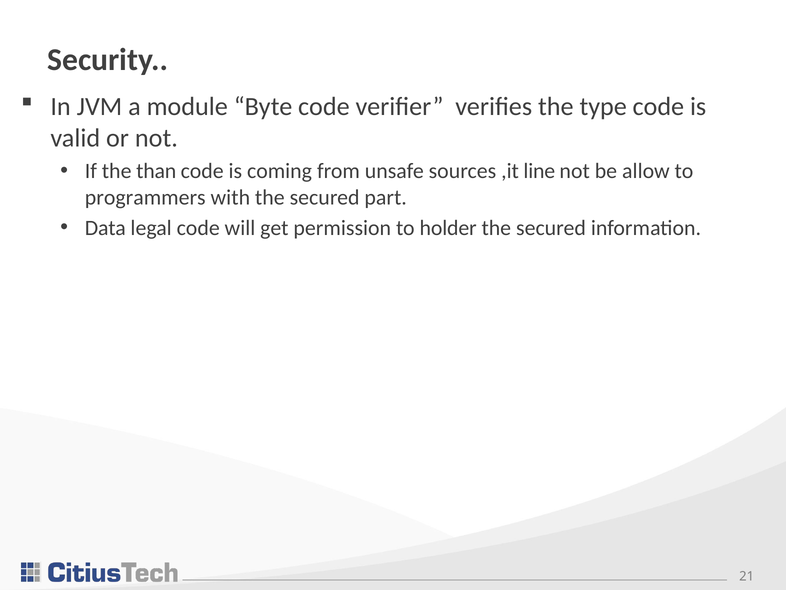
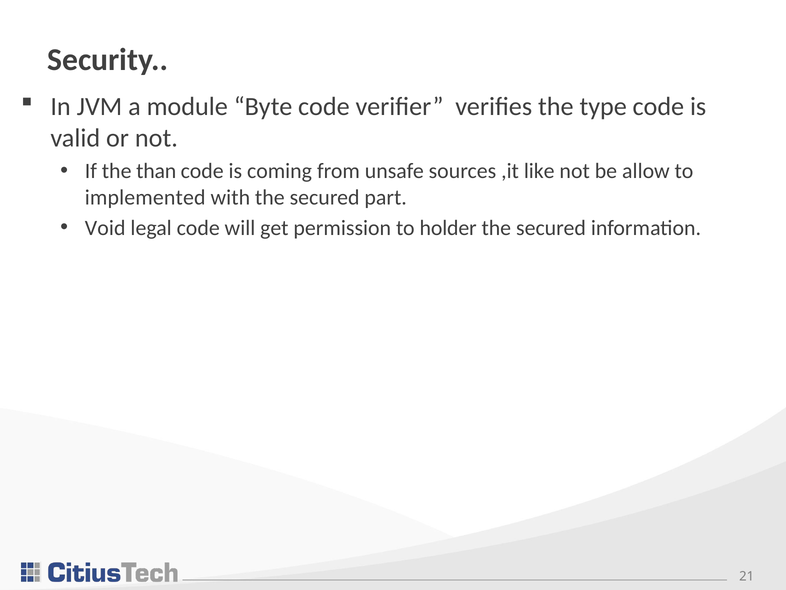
line: line -> like (539, 171)
programmers: programmers -> implemented (145, 197)
Data: Data -> Void (105, 228)
